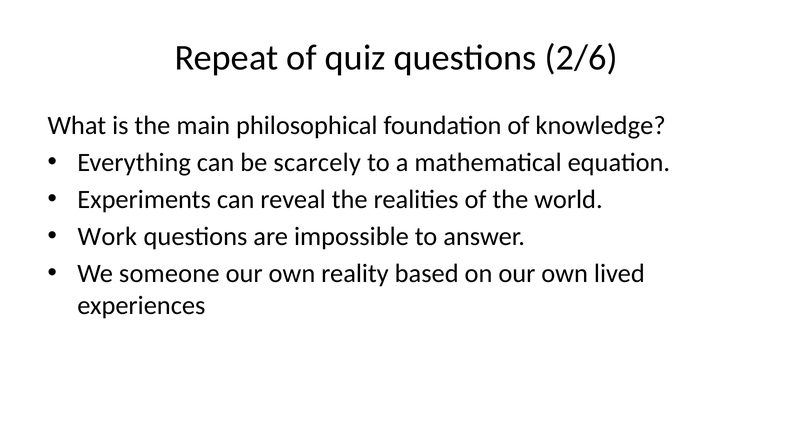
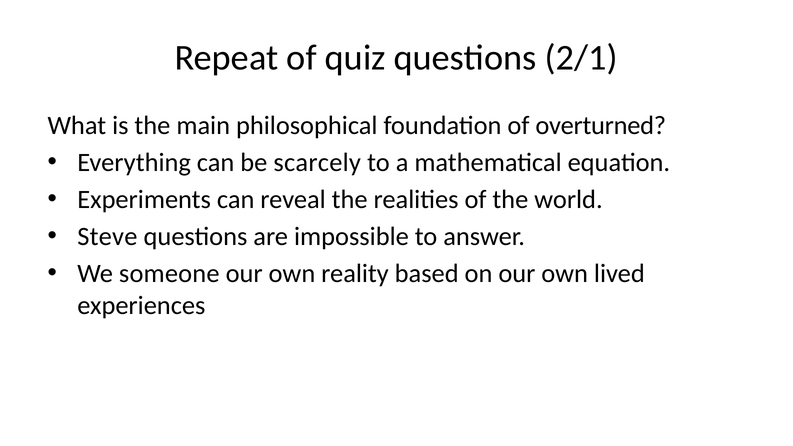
2/6: 2/6 -> 2/1 (581, 58)
knowledge: knowledge -> overturned (601, 126)
Work: Work -> Steve (107, 237)
